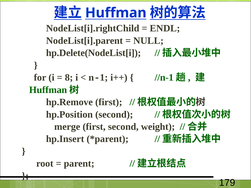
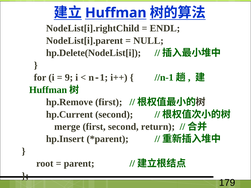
8: 8 -> 9 (69, 78)
hp.Position: hp.Position -> hp.Current (69, 115)
weight: weight -> return (158, 127)
